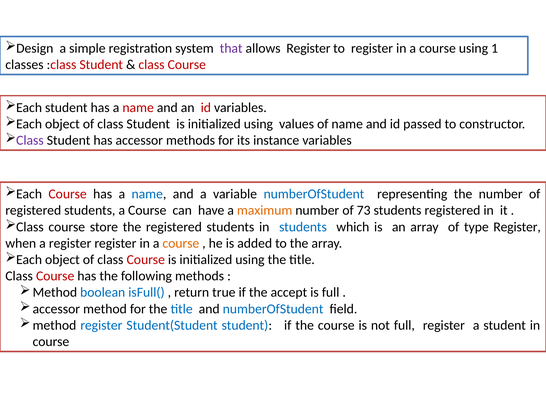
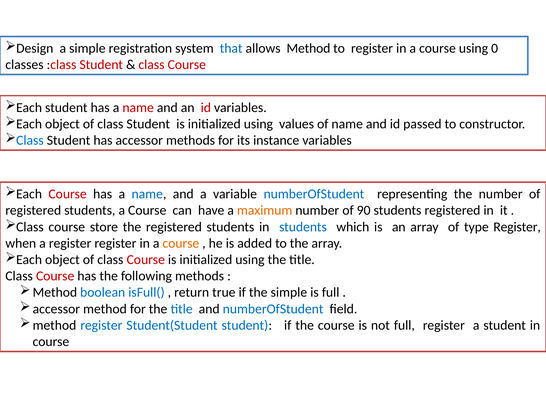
that colour: purple -> blue (231, 48)
allows Register: Register -> Method (308, 48)
1: 1 -> 0 (495, 48)
Class colour: purple -> blue (30, 140)
73: 73 -> 90 (364, 210)
the accept: accept -> simple (289, 292)
